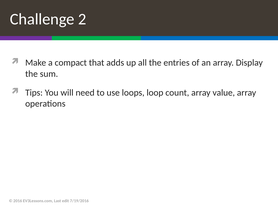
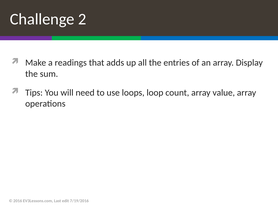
compact: compact -> readings (71, 63)
